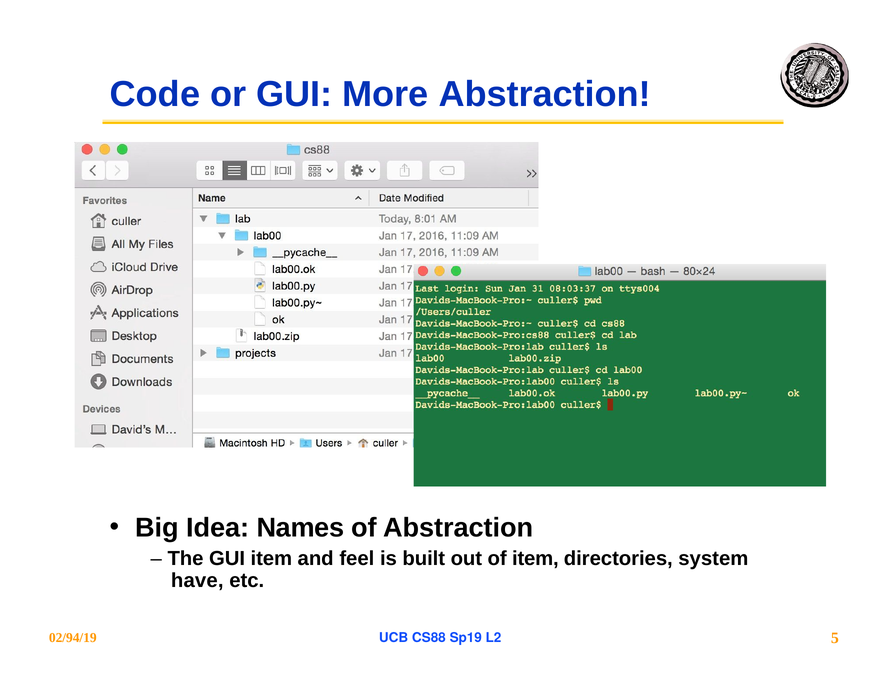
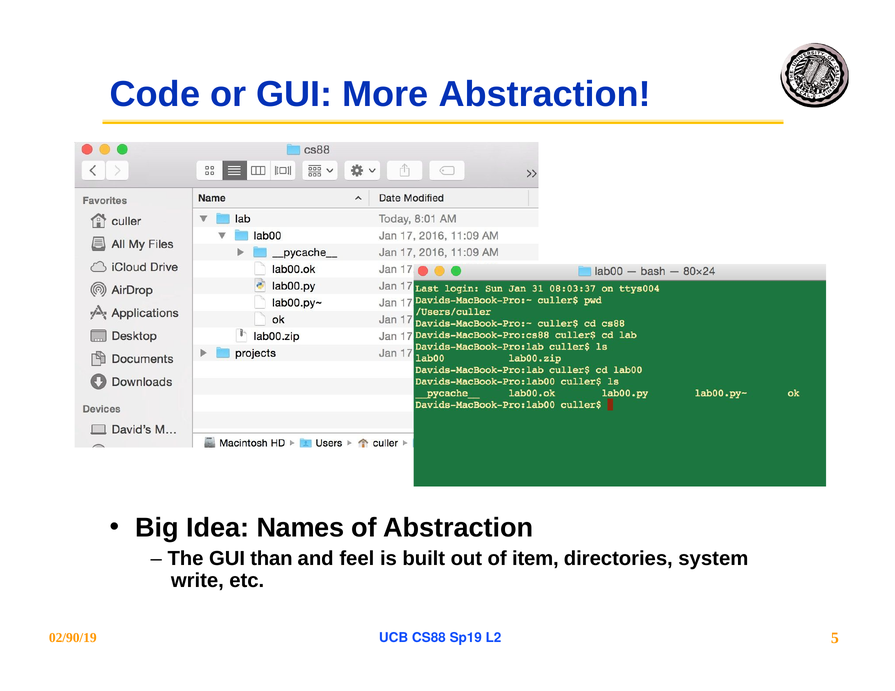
GUI item: item -> than (271, 559)
have: have -> write (197, 581)
02/94/19: 02/94/19 -> 02/90/19 (73, 638)
